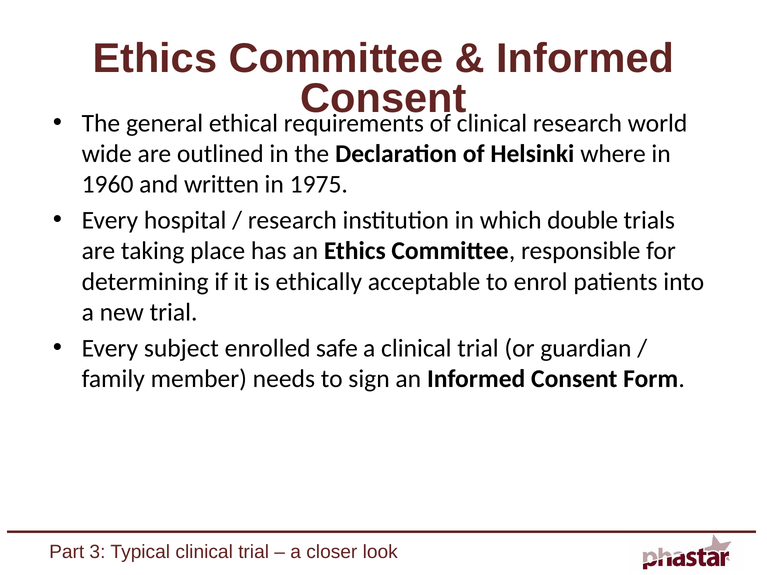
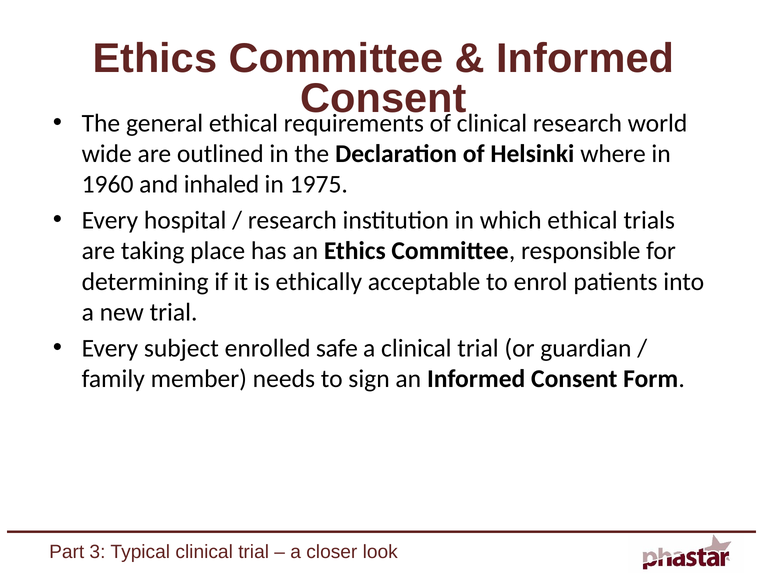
written: written -> inhaled (222, 185)
which double: double -> ethical (582, 220)
